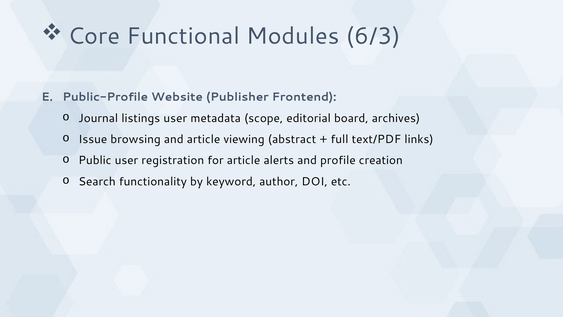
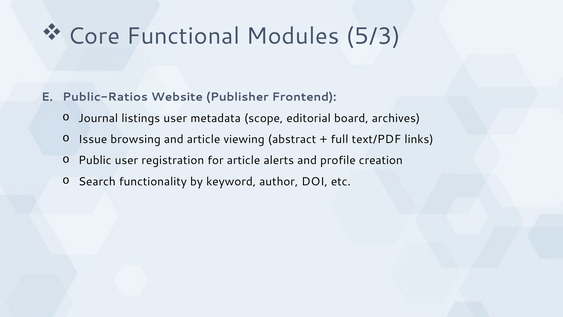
6/3: 6/3 -> 5/3 (373, 36)
Public-Profile: Public-Profile -> Public-Ratios (105, 97)
